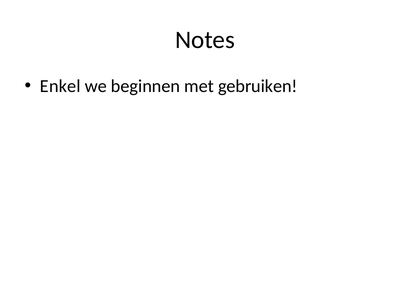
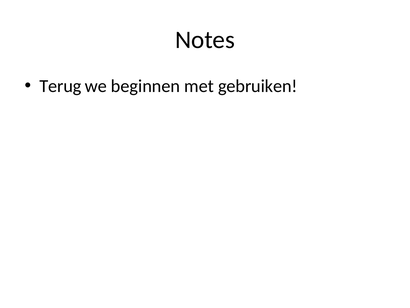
Enkel: Enkel -> Terug (60, 86)
